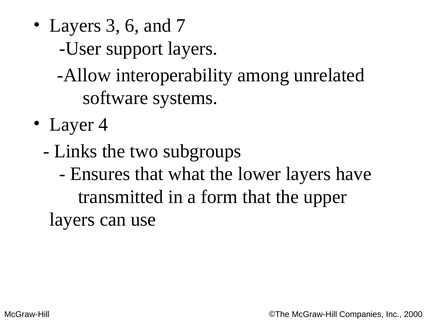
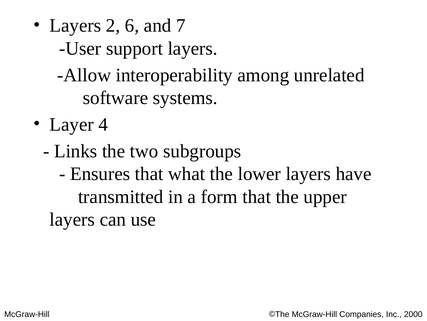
3: 3 -> 2 (113, 26)
